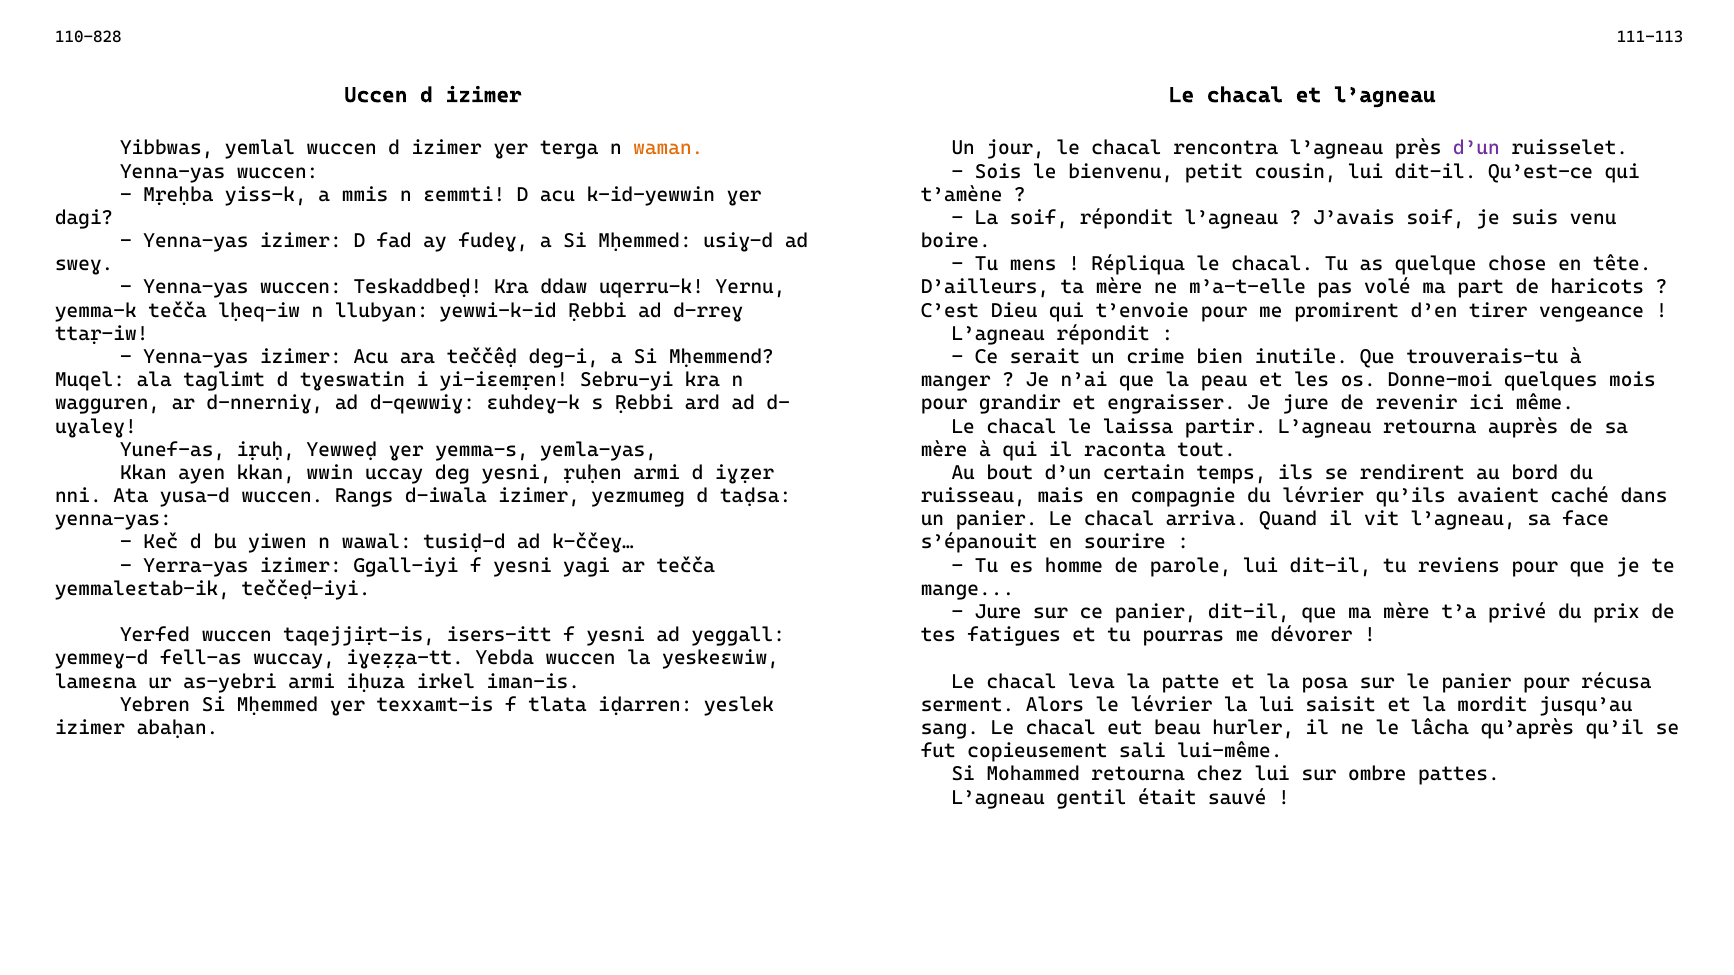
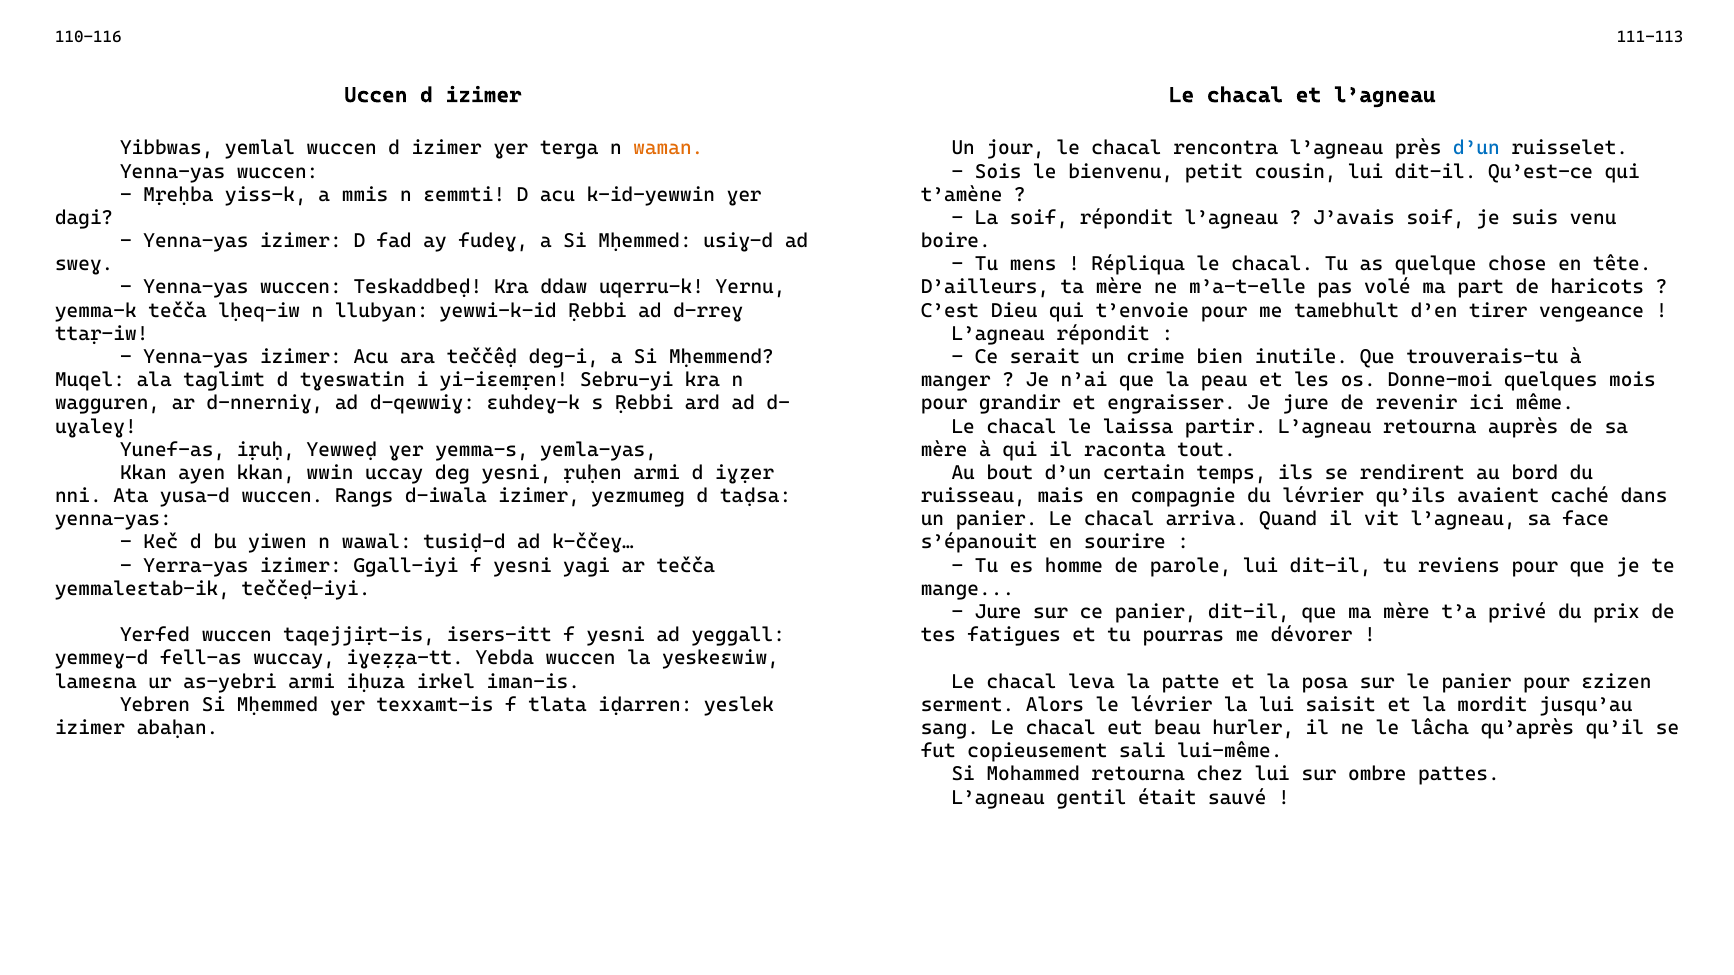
110-828: 110-828 -> 110-116 (88, 37)
d’un colour: purple -> blue (1476, 148)
promirent: promirent -> tamebhult (1347, 311)
récusa: récusa -> ɛzizen (1616, 682)
